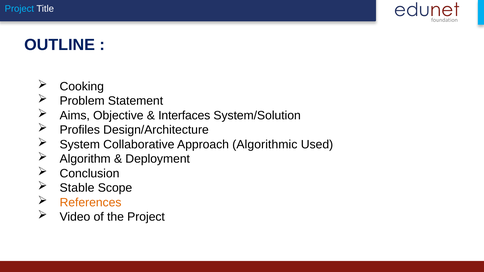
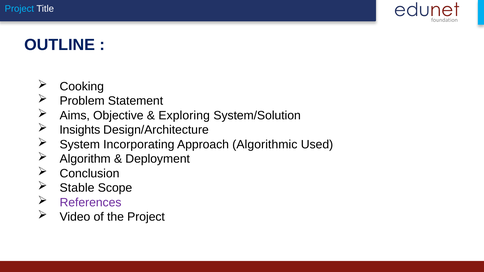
Interfaces: Interfaces -> Exploring (184, 116)
Profiles: Profiles -> Insights (80, 130)
Collaborative: Collaborative -> Incorporating (139, 145)
References colour: orange -> purple (91, 203)
